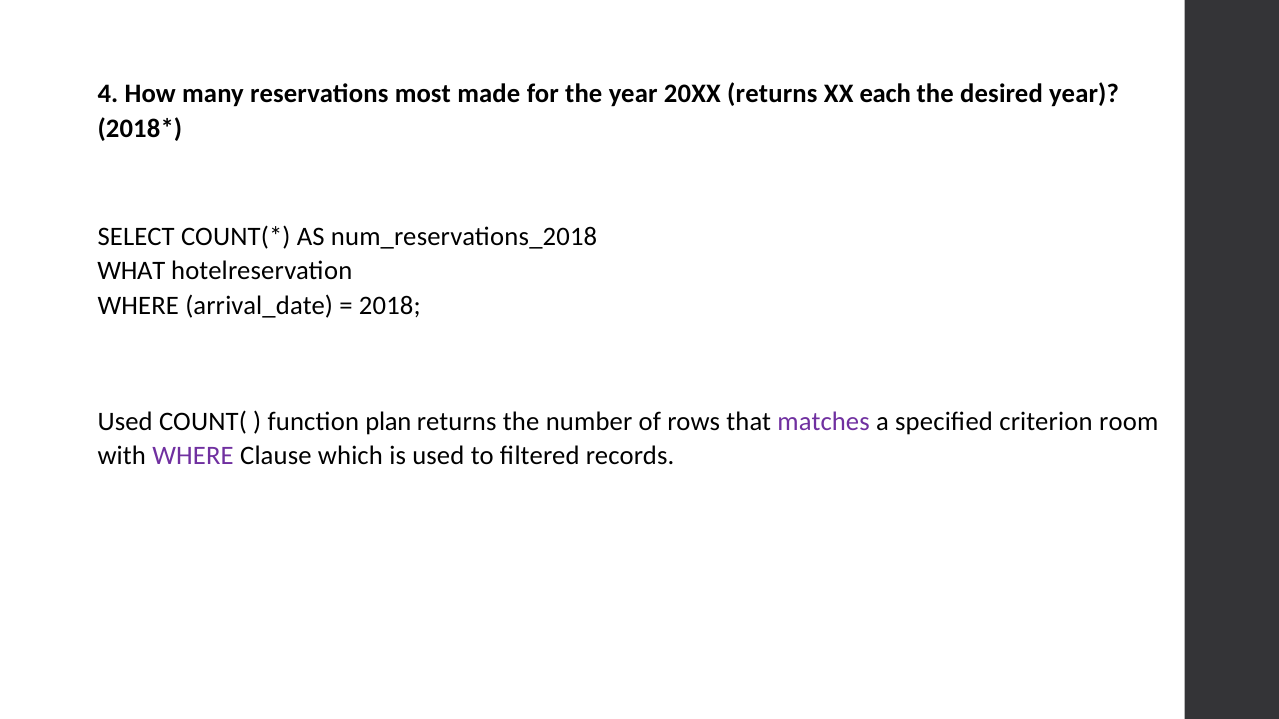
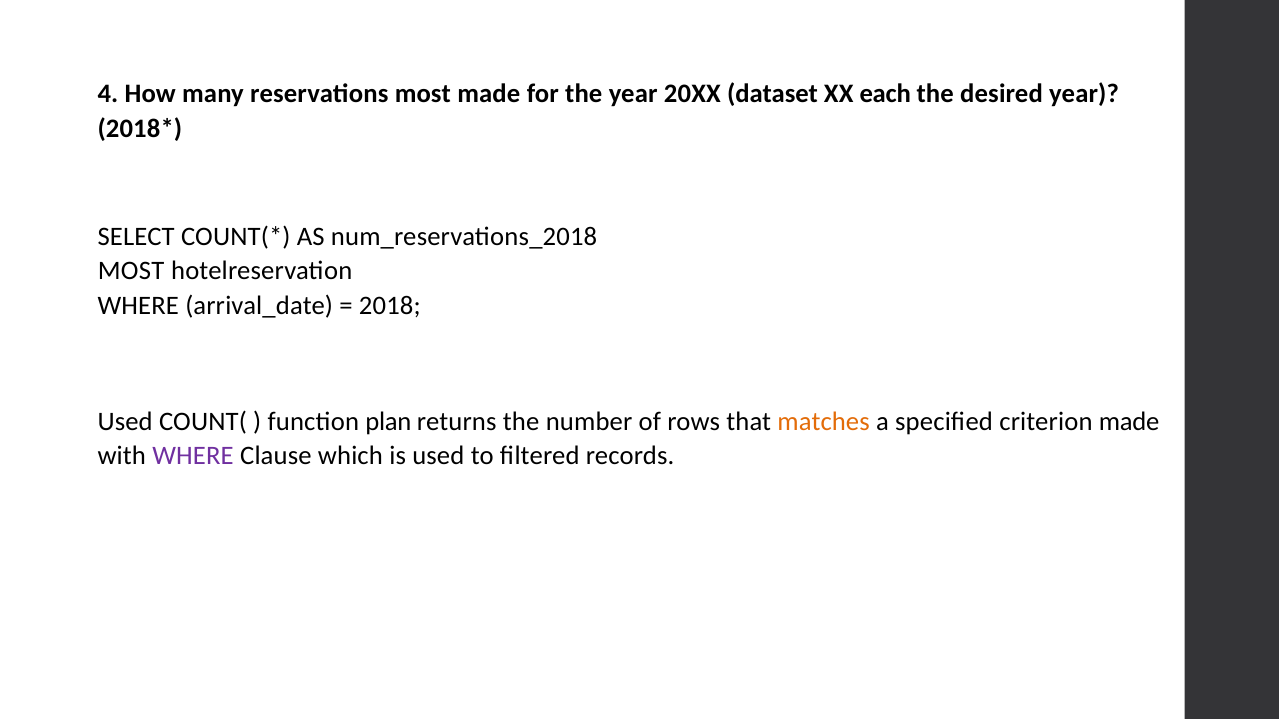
20XX returns: returns -> dataset (772, 94)
WHAT: WHAT -> MOST (131, 271)
matches colour: purple -> orange (824, 422)
criterion room: room -> made (1129, 422)
